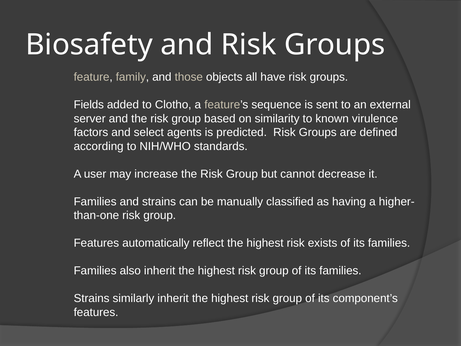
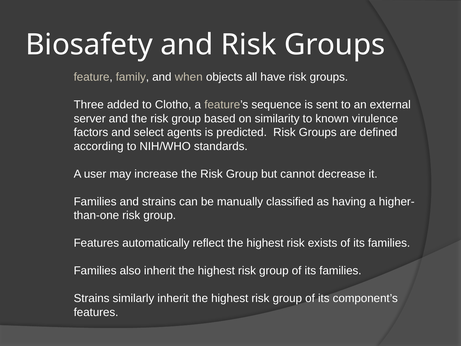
those: those -> when (189, 77)
Fields: Fields -> Three (89, 105)
